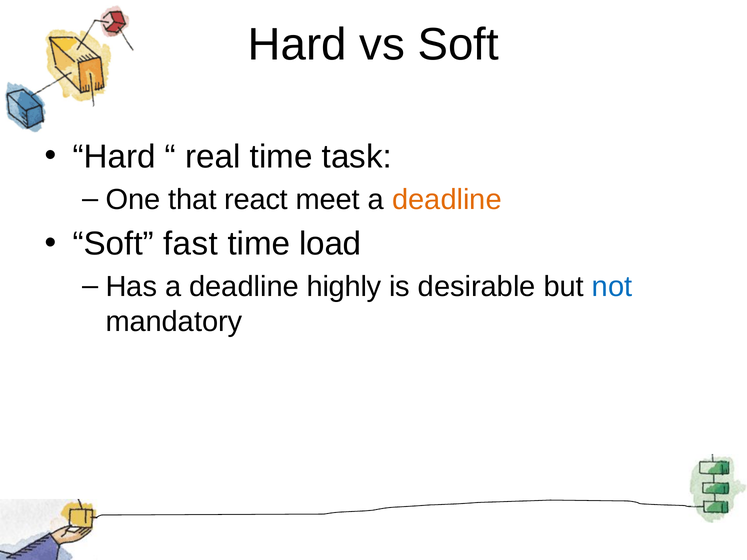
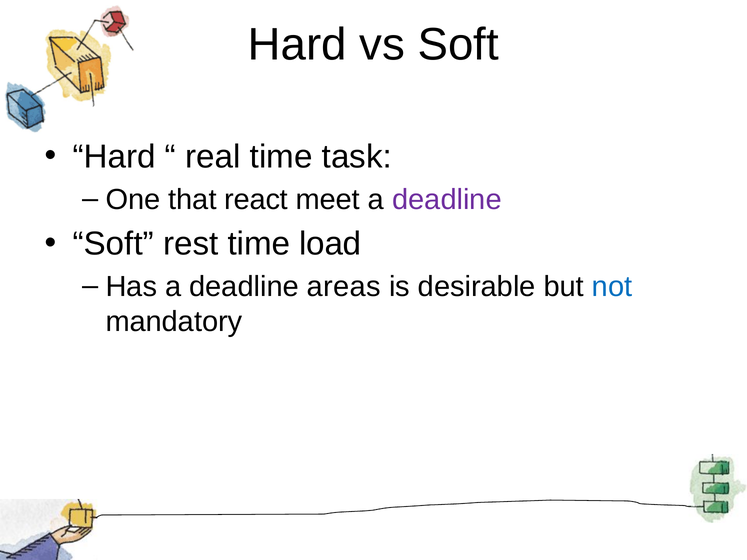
deadline colour: orange -> purple (447, 200)
fast: fast -> rest (191, 244)
highly: highly -> areas (344, 287)
